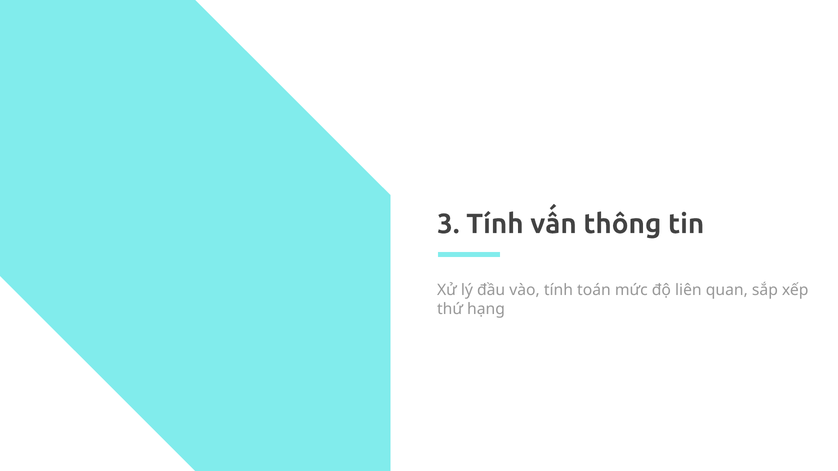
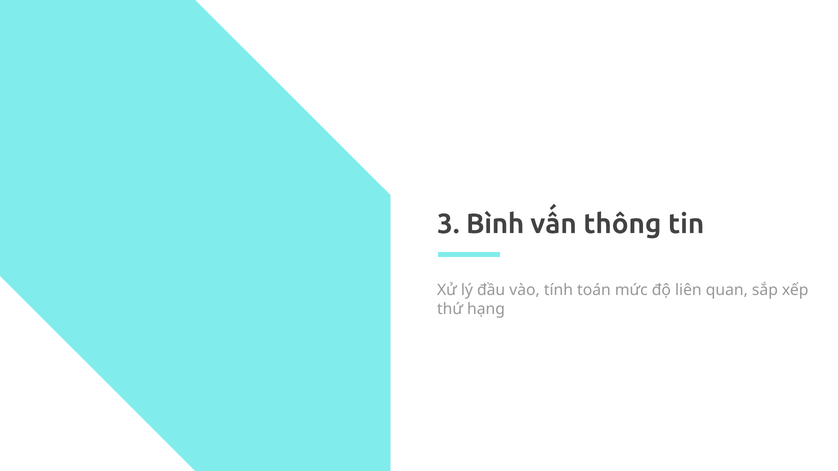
3 Tính: Tính -> Bình (495, 224)
